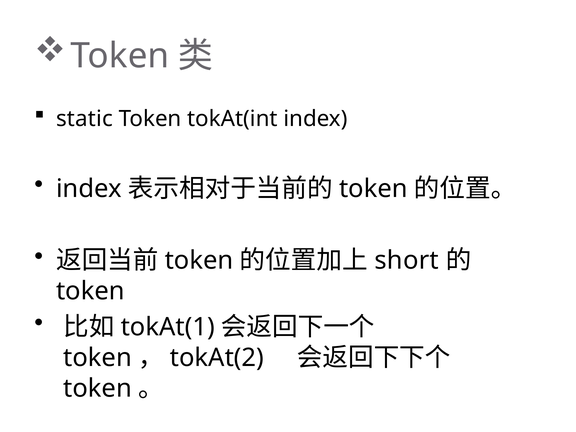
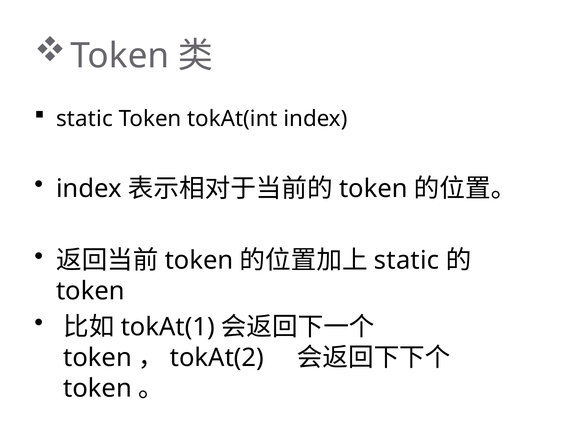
short: short -> static (407, 260)
